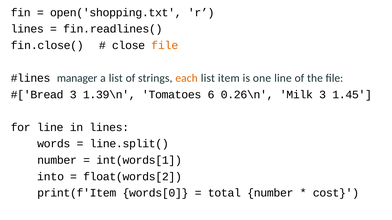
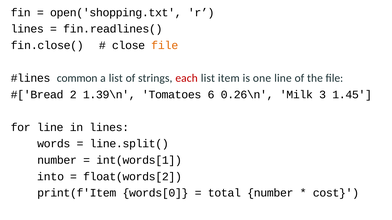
manager: manager -> common (77, 78)
each colour: orange -> red (187, 78)
3: 3 -> 2 (73, 95)
